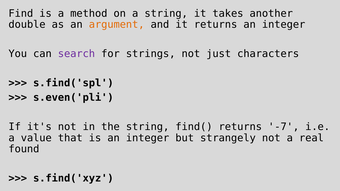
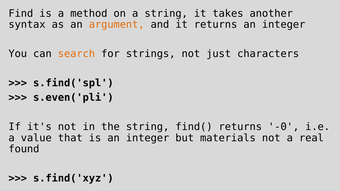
double: double -> syntax (27, 25)
search colour: purple -> orange (76, 54)
-7: -7 -> -0 (284, 127)
strangely: strangely -> materials (228, 138)
